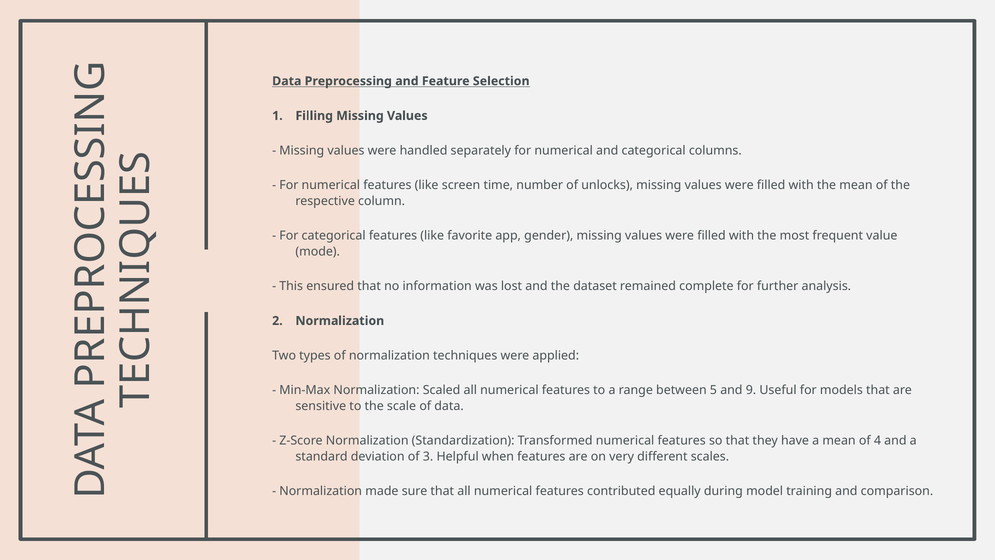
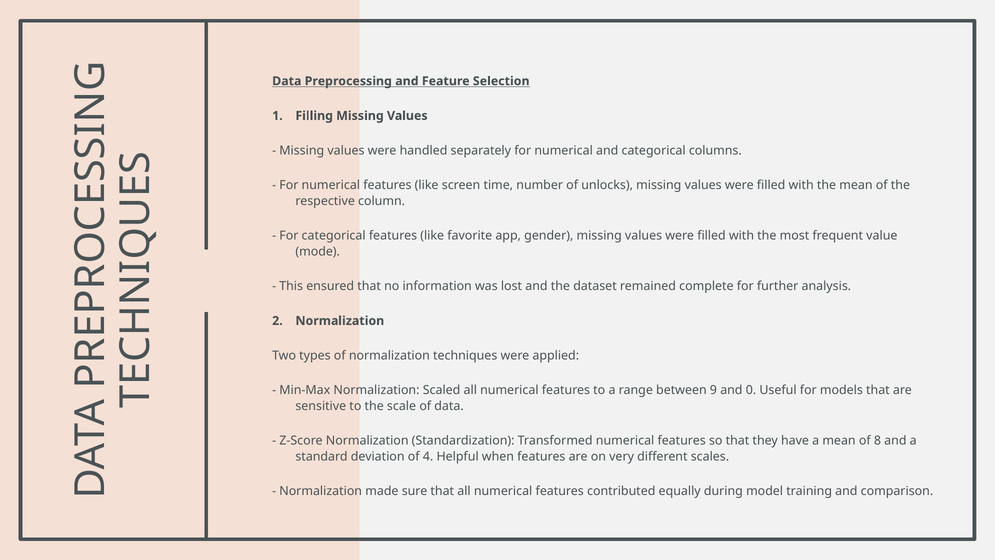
5: 5 -> 9 (713, 390)
9: 9 -> 0 (751, 390)
4: 4 -> 8 (878, 440)
3: 3 -> 4 (428, 456)
